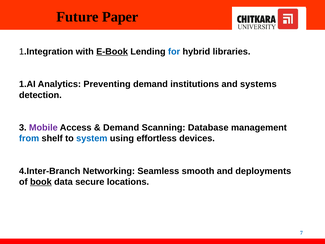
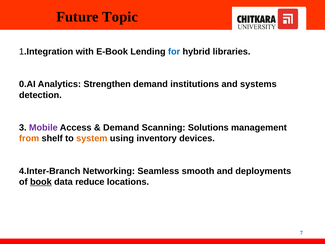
Paper: Paper -> Topic (120, 17)
E-Book underline: present -> none (112, 52)
1.AI: 1.AI -> 0.AI (27, 84)
Preventing: Preventing -> Strengthen (107, 84)
Database: Database -> Solutions (208, 128)
from colour: blue -> orange (29, 138)
system colour: blue -> orange (92, 138)
effortless: effortless -> inventory (157, 138)
secure: secure -> reduce (90, 182)
